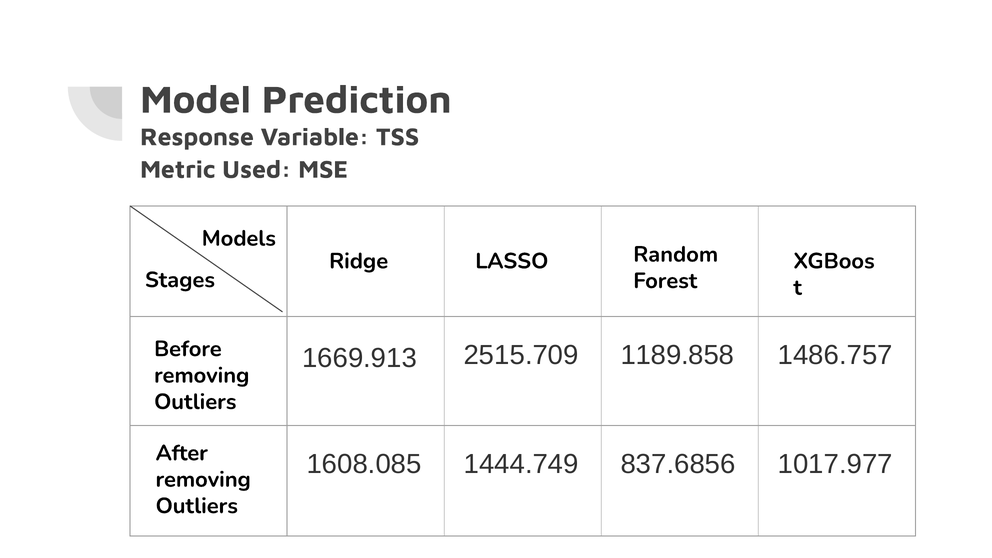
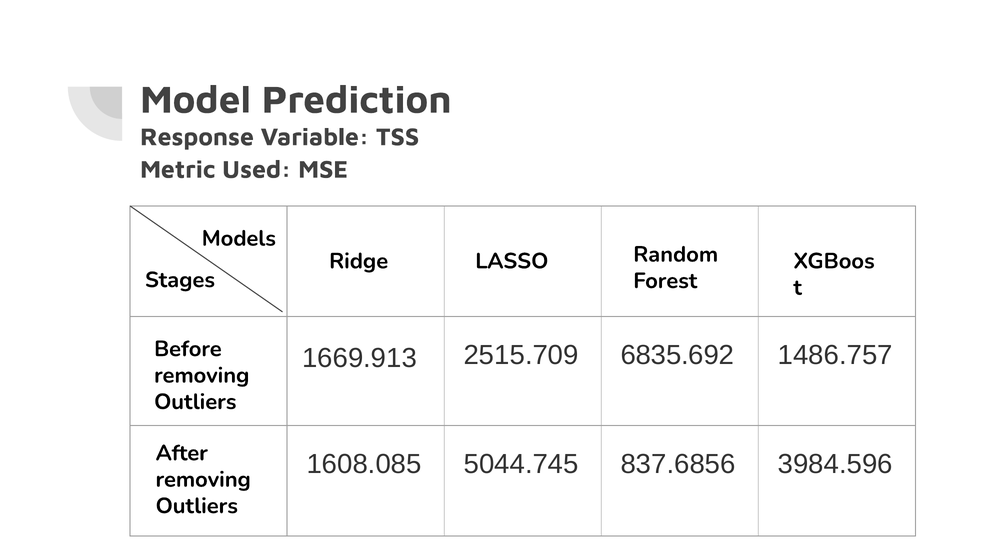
1189.858: 1189.858 -> 6835.692 (677, 355)
1444.749: 1444.749 -> 5044.745 (521, 464)
1017.977: 1017.977 -> 3984.596 (835, 464)
